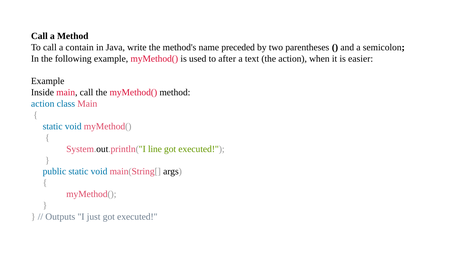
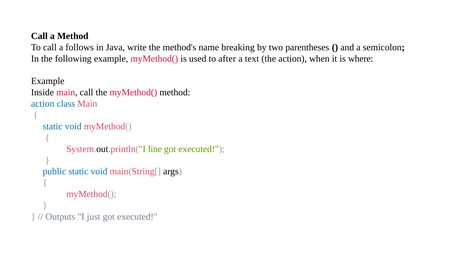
contain: contain -> follows (80, 47)
preceded: preceded -> breaking (238, 47)
easier: easier -> where (361, 59)
